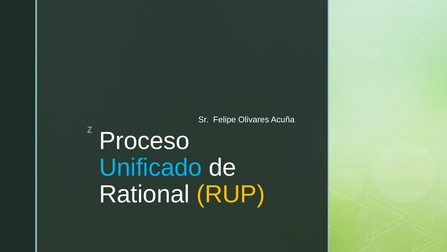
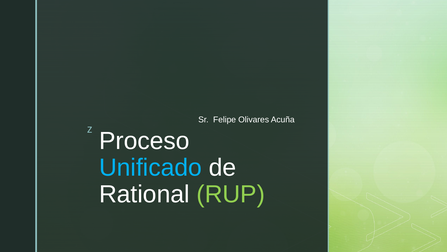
RUP colour: yellow -> light green (231, 194)
